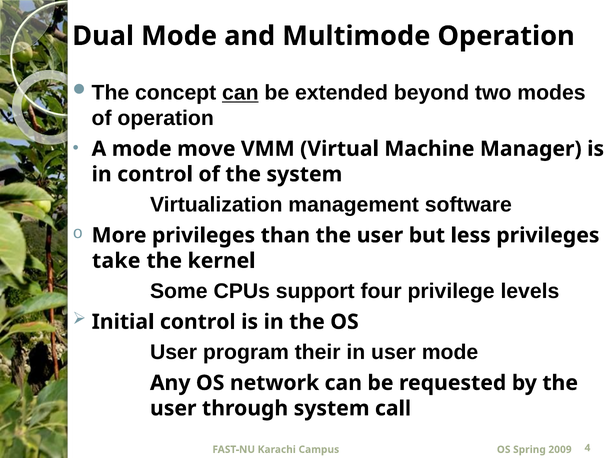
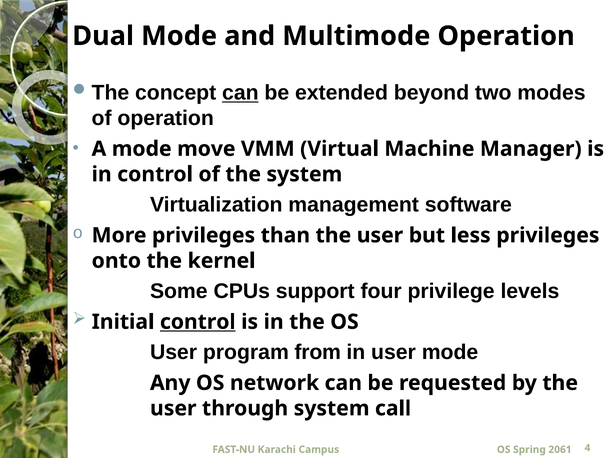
take: take -> onto (116, 261)
control underline: none -> present (198, 322)
their: their -> from (318, 353)
2009: 2009 -> 2061 (560, 450)
